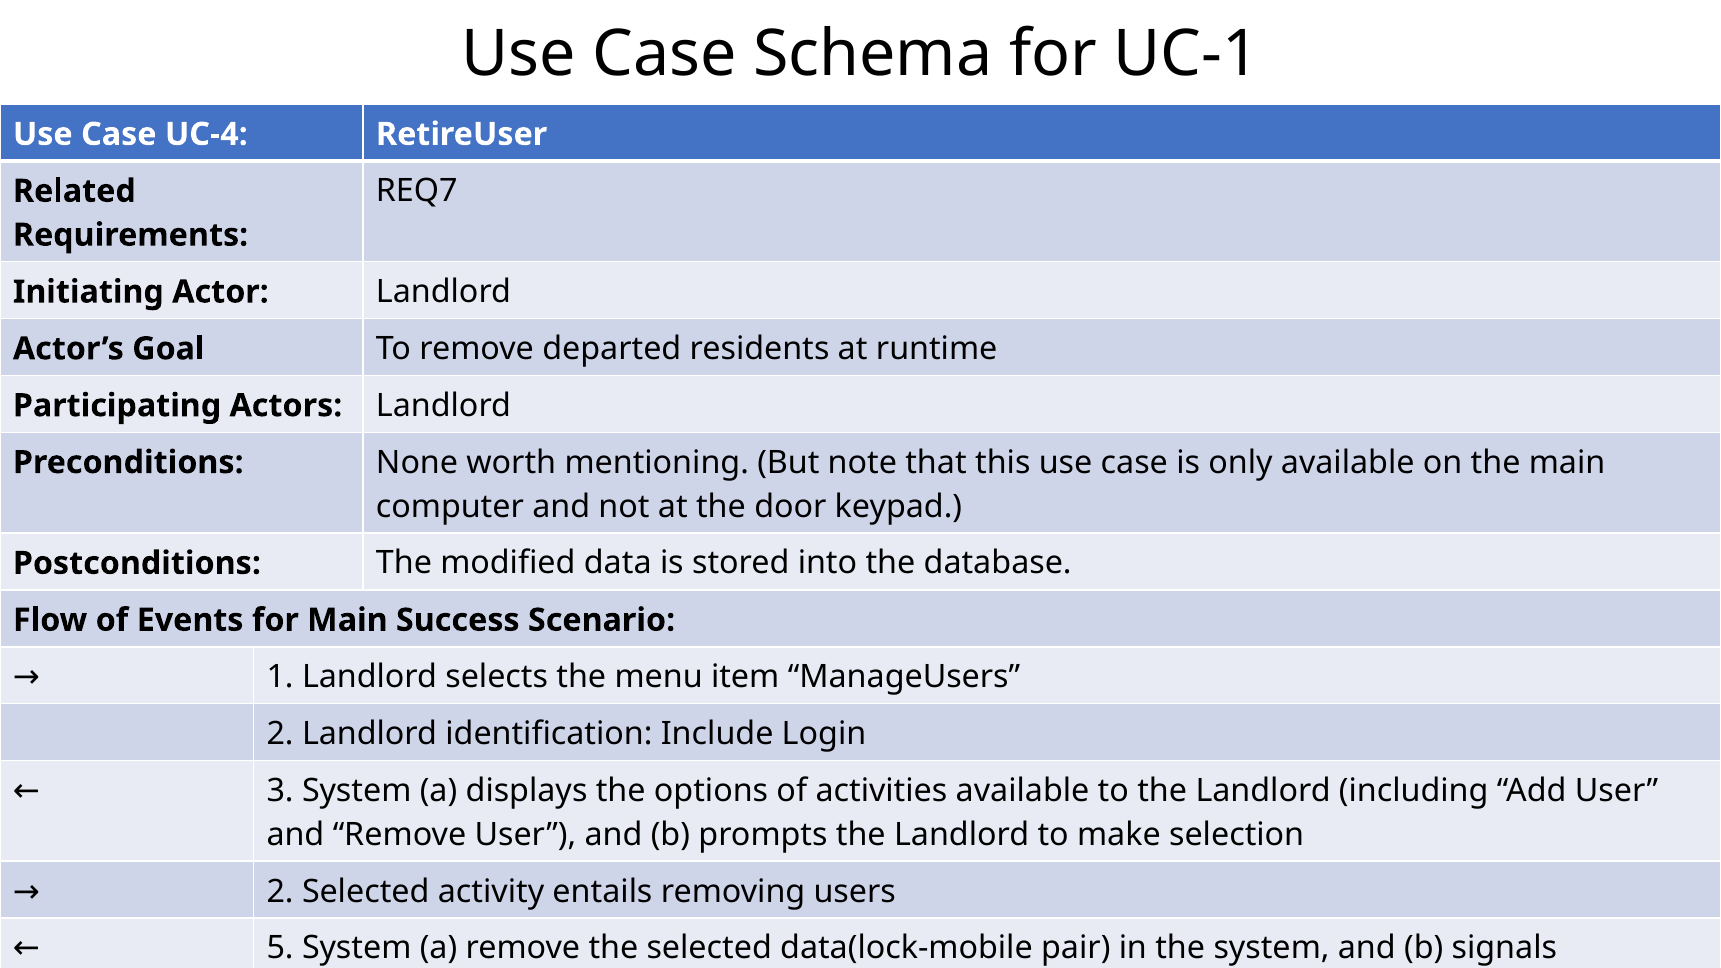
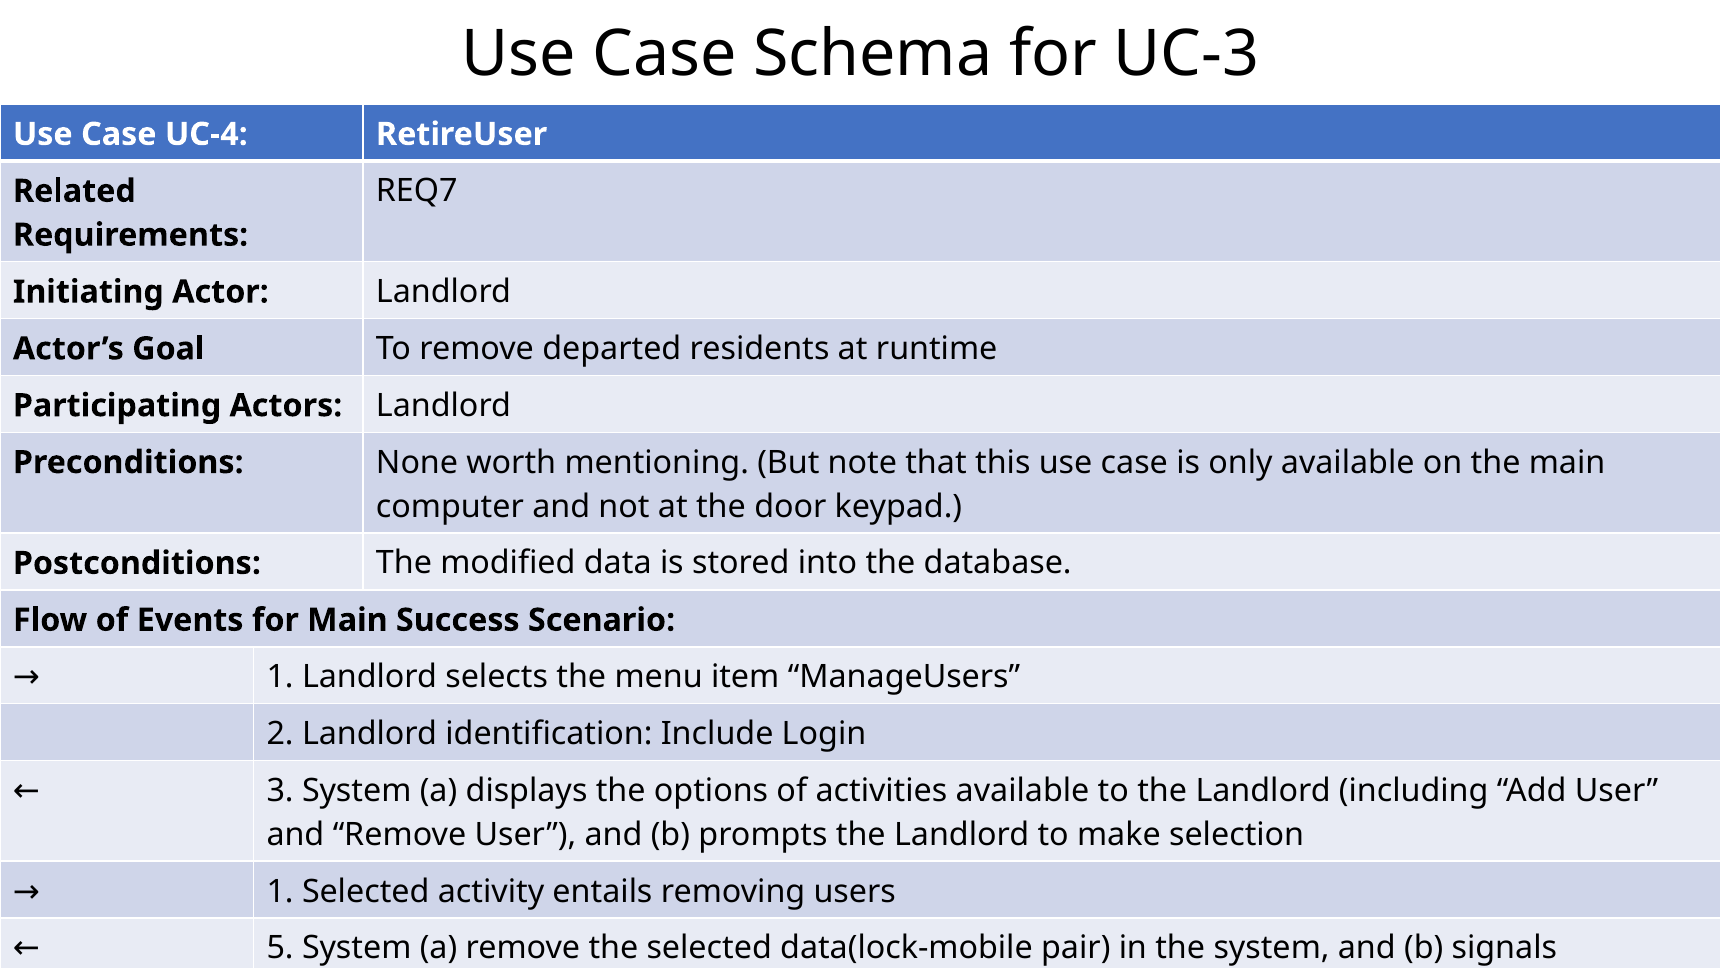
UC-1: UC-1 -> UC-3 (1187, 54)
2: 2 -> 1 (280, 891)
